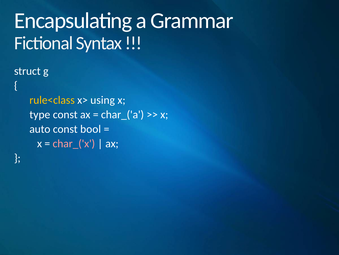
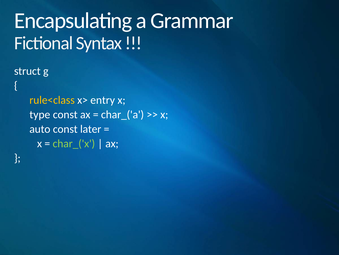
using: using -> entry (103, 100)
bool: bool -> later (91, 129)
char_('x colour: pink -> light green (74, 143)
